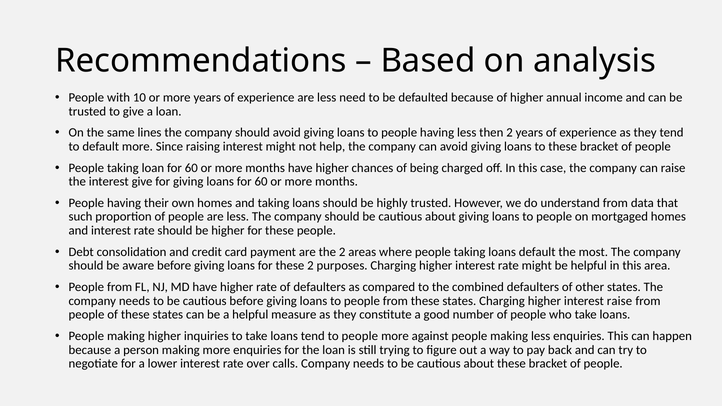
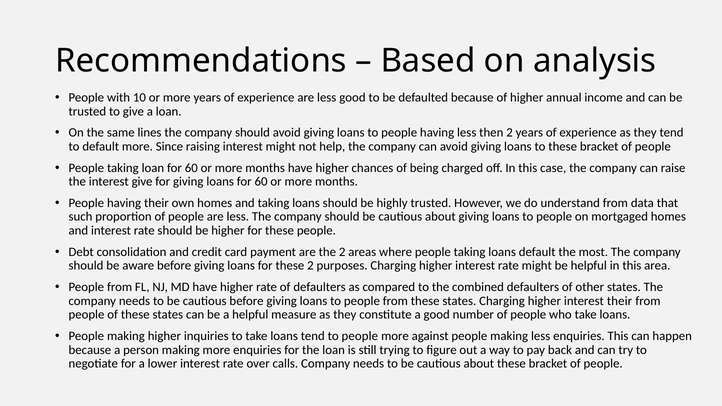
less need: need -> good (352, 98)
interest raise: raise -> their (620, 301)
